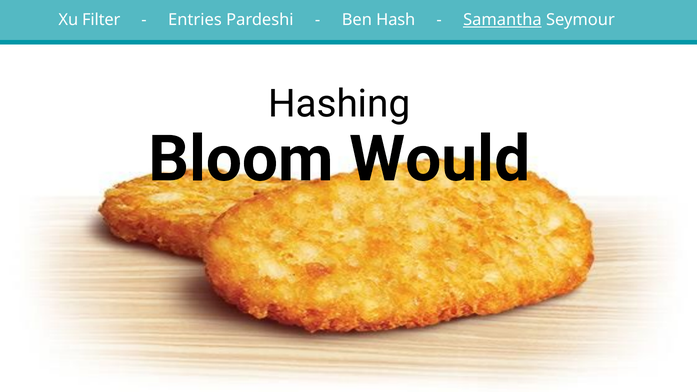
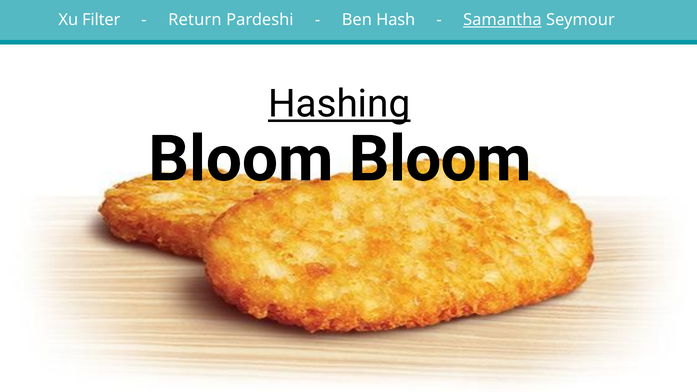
Entries: Entries -> Return (195, 20)
Hashing underline: none -> present (339, 104)
Bloom Would: Would -> Bloom (440, 159)
